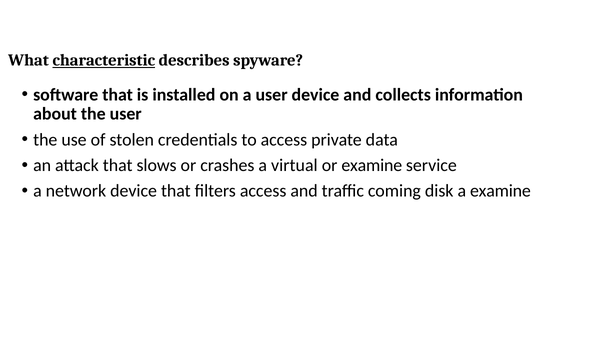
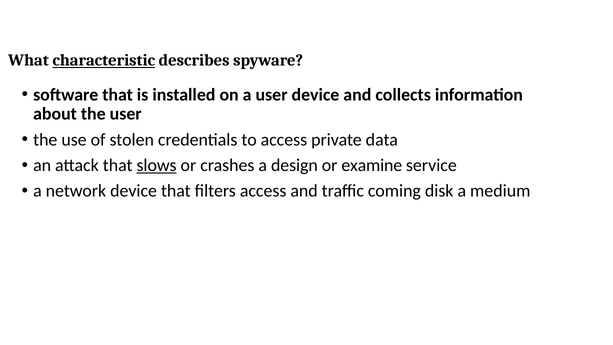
slows underline: none -> present (157, 165)
virtual: virtual -> design (294, 165)
a examine: examine -> medium (500, 191)
